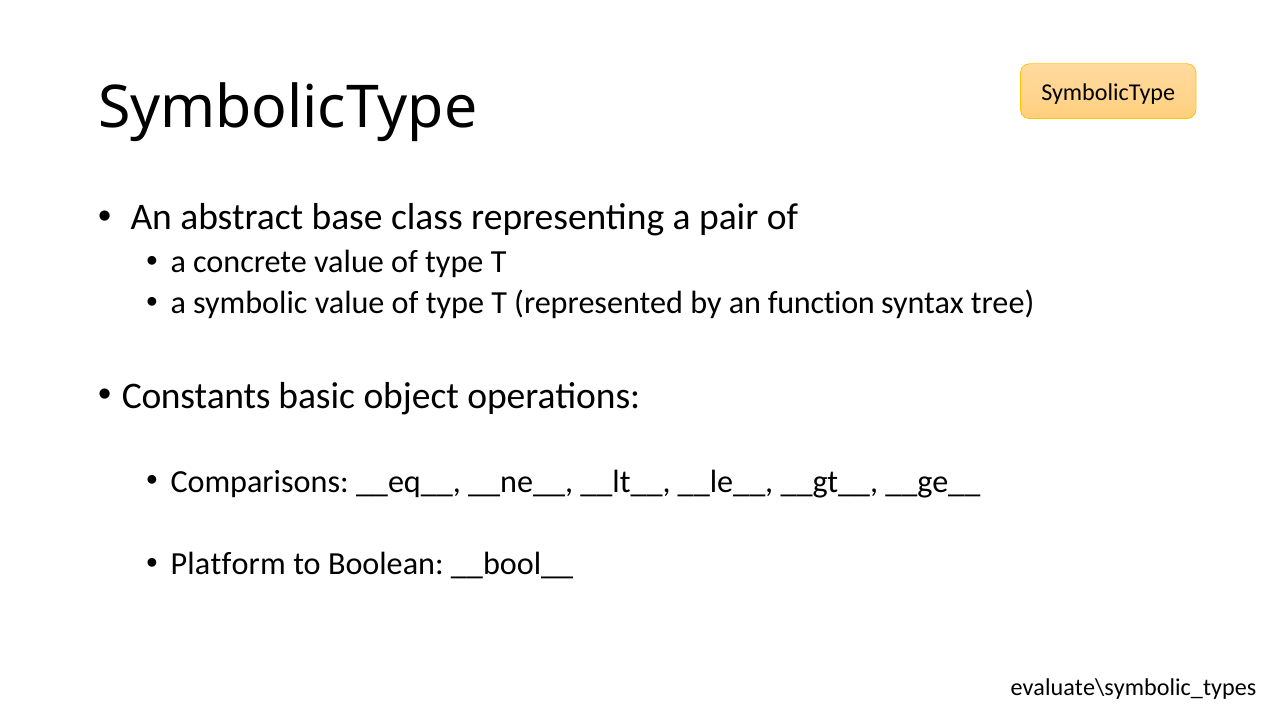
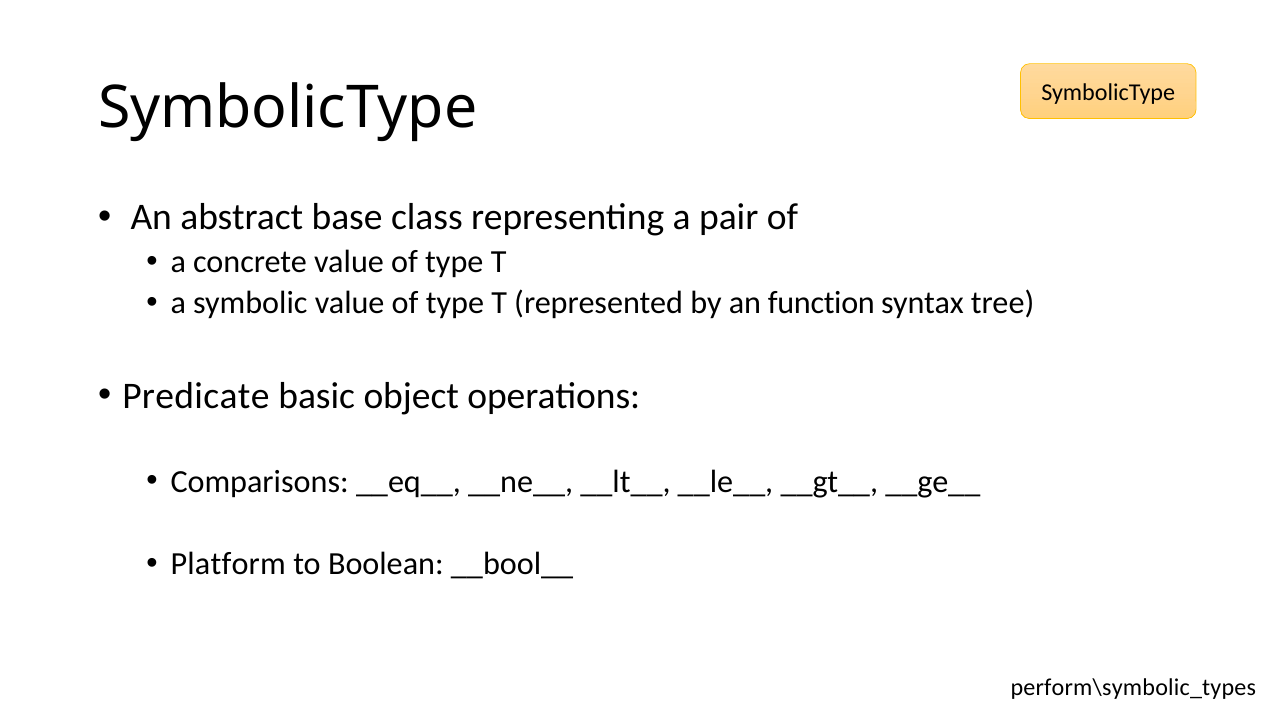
Constants: Constants -> Predicate (196, 396)
evaluate\symbolic_types: evaluate\symbolic_types -> perform\symbolic_types (1133, 687)
